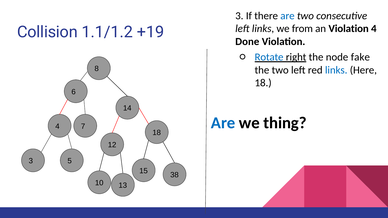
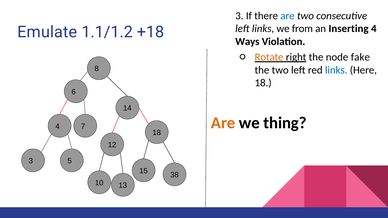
an Violation: Violation -> Inserting (349, 29)
Collision: Collision -> Emulate (47, 32)
+19: +19 -> +18 (151, 32)
Done: Done -> Ways (247, 42)
Rotate colour: blue -> orange (269, 57)
Are colour: blue -> orange (223, 123)
